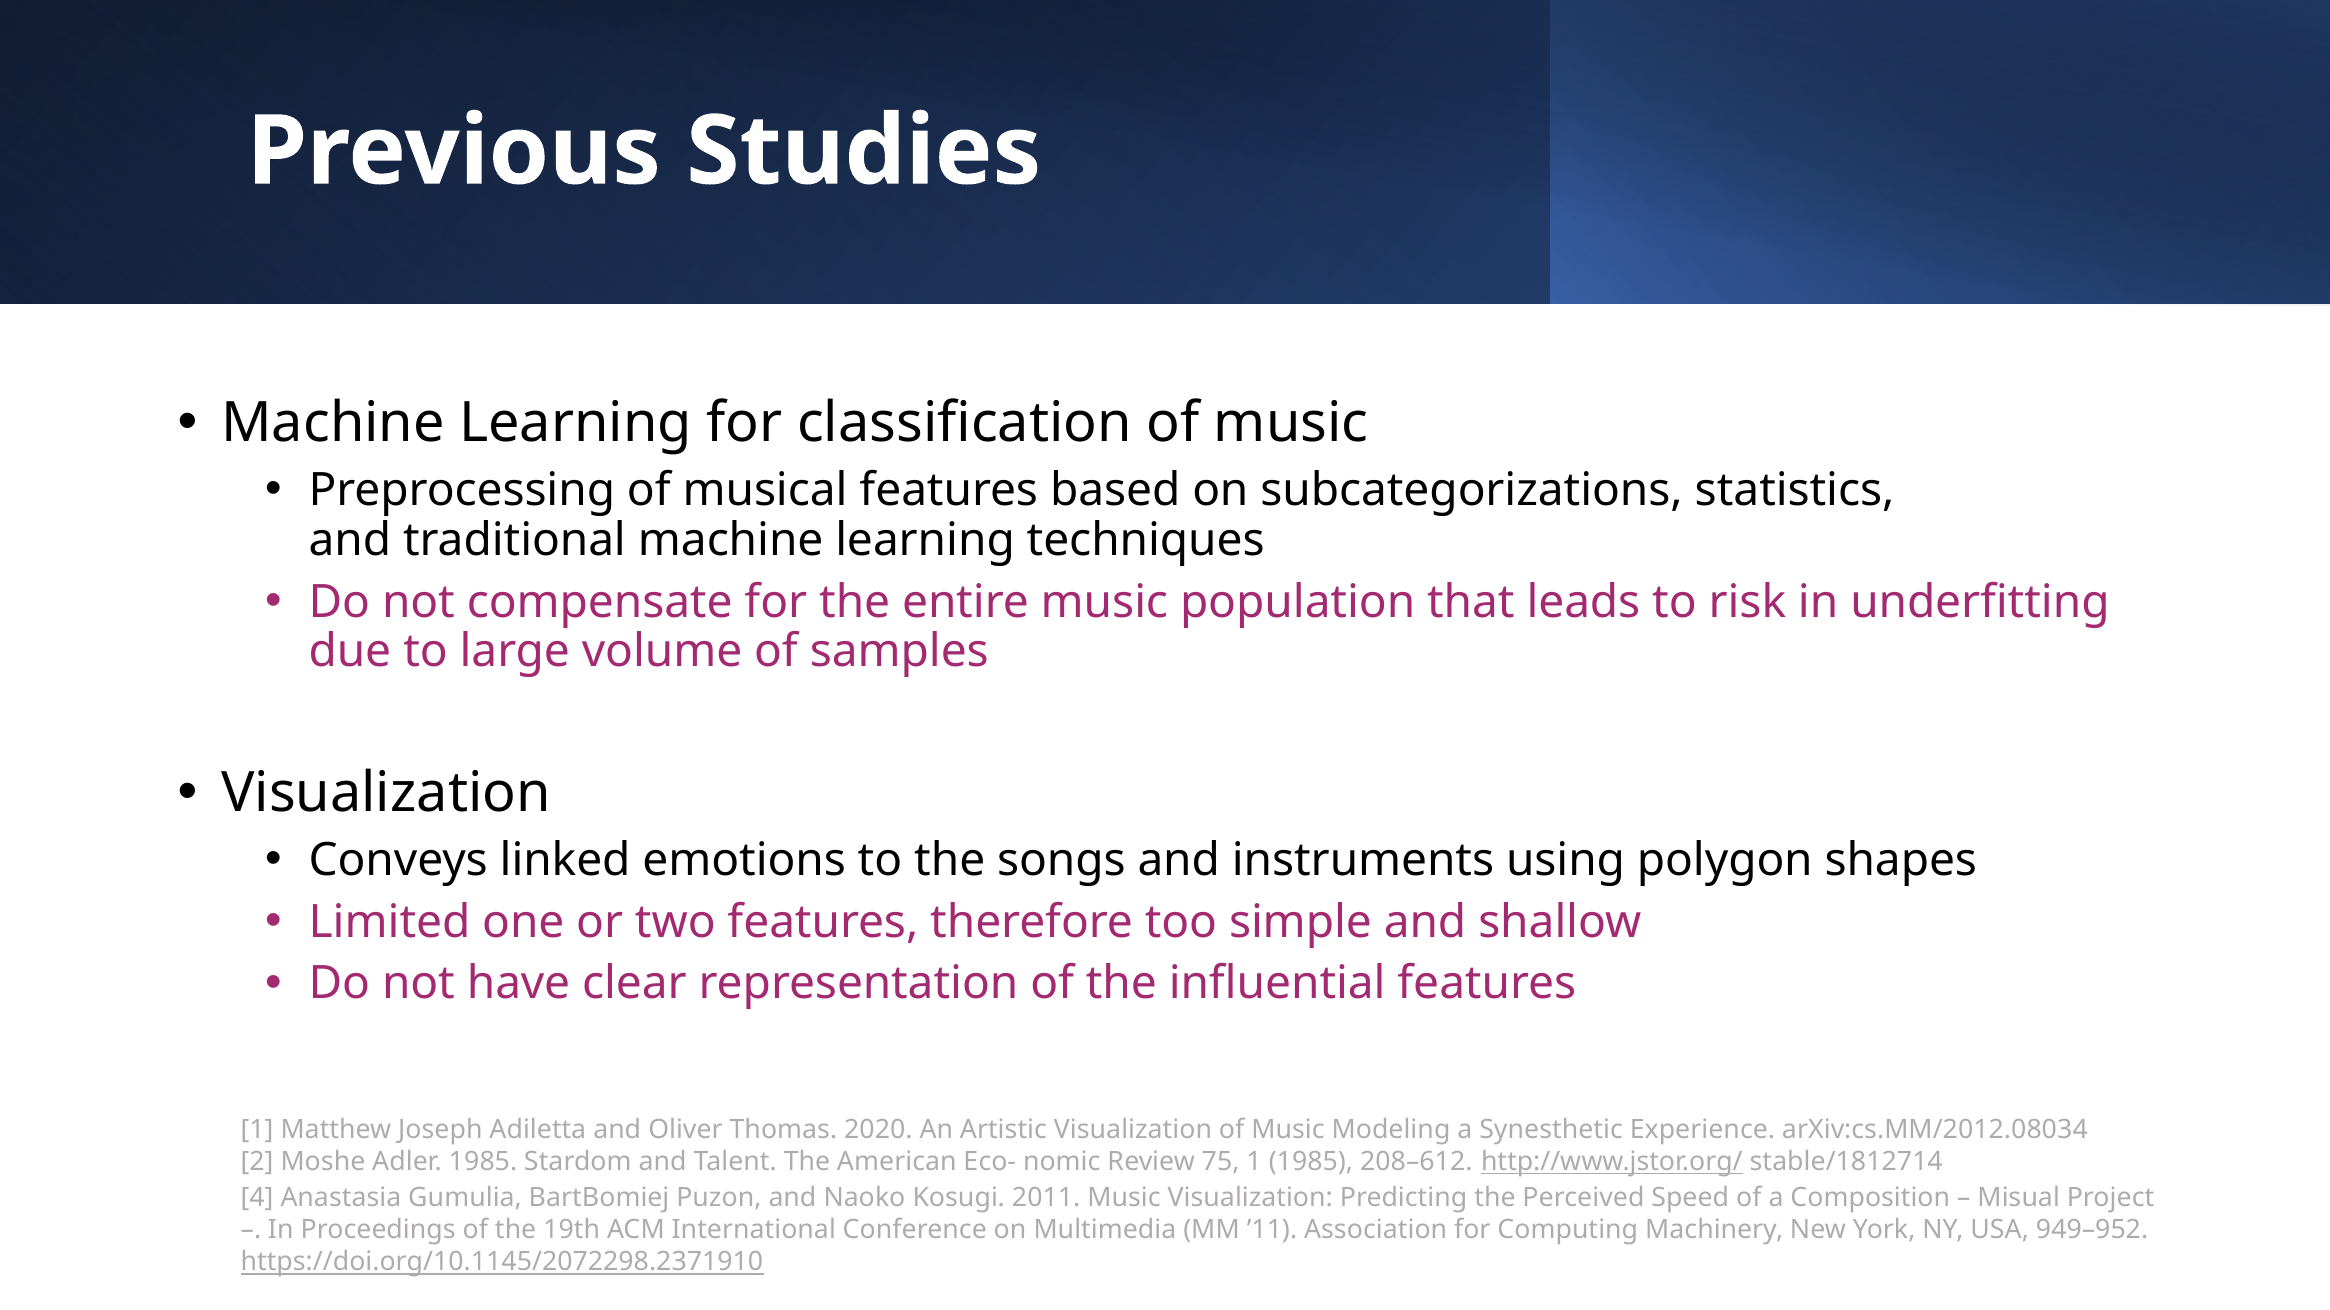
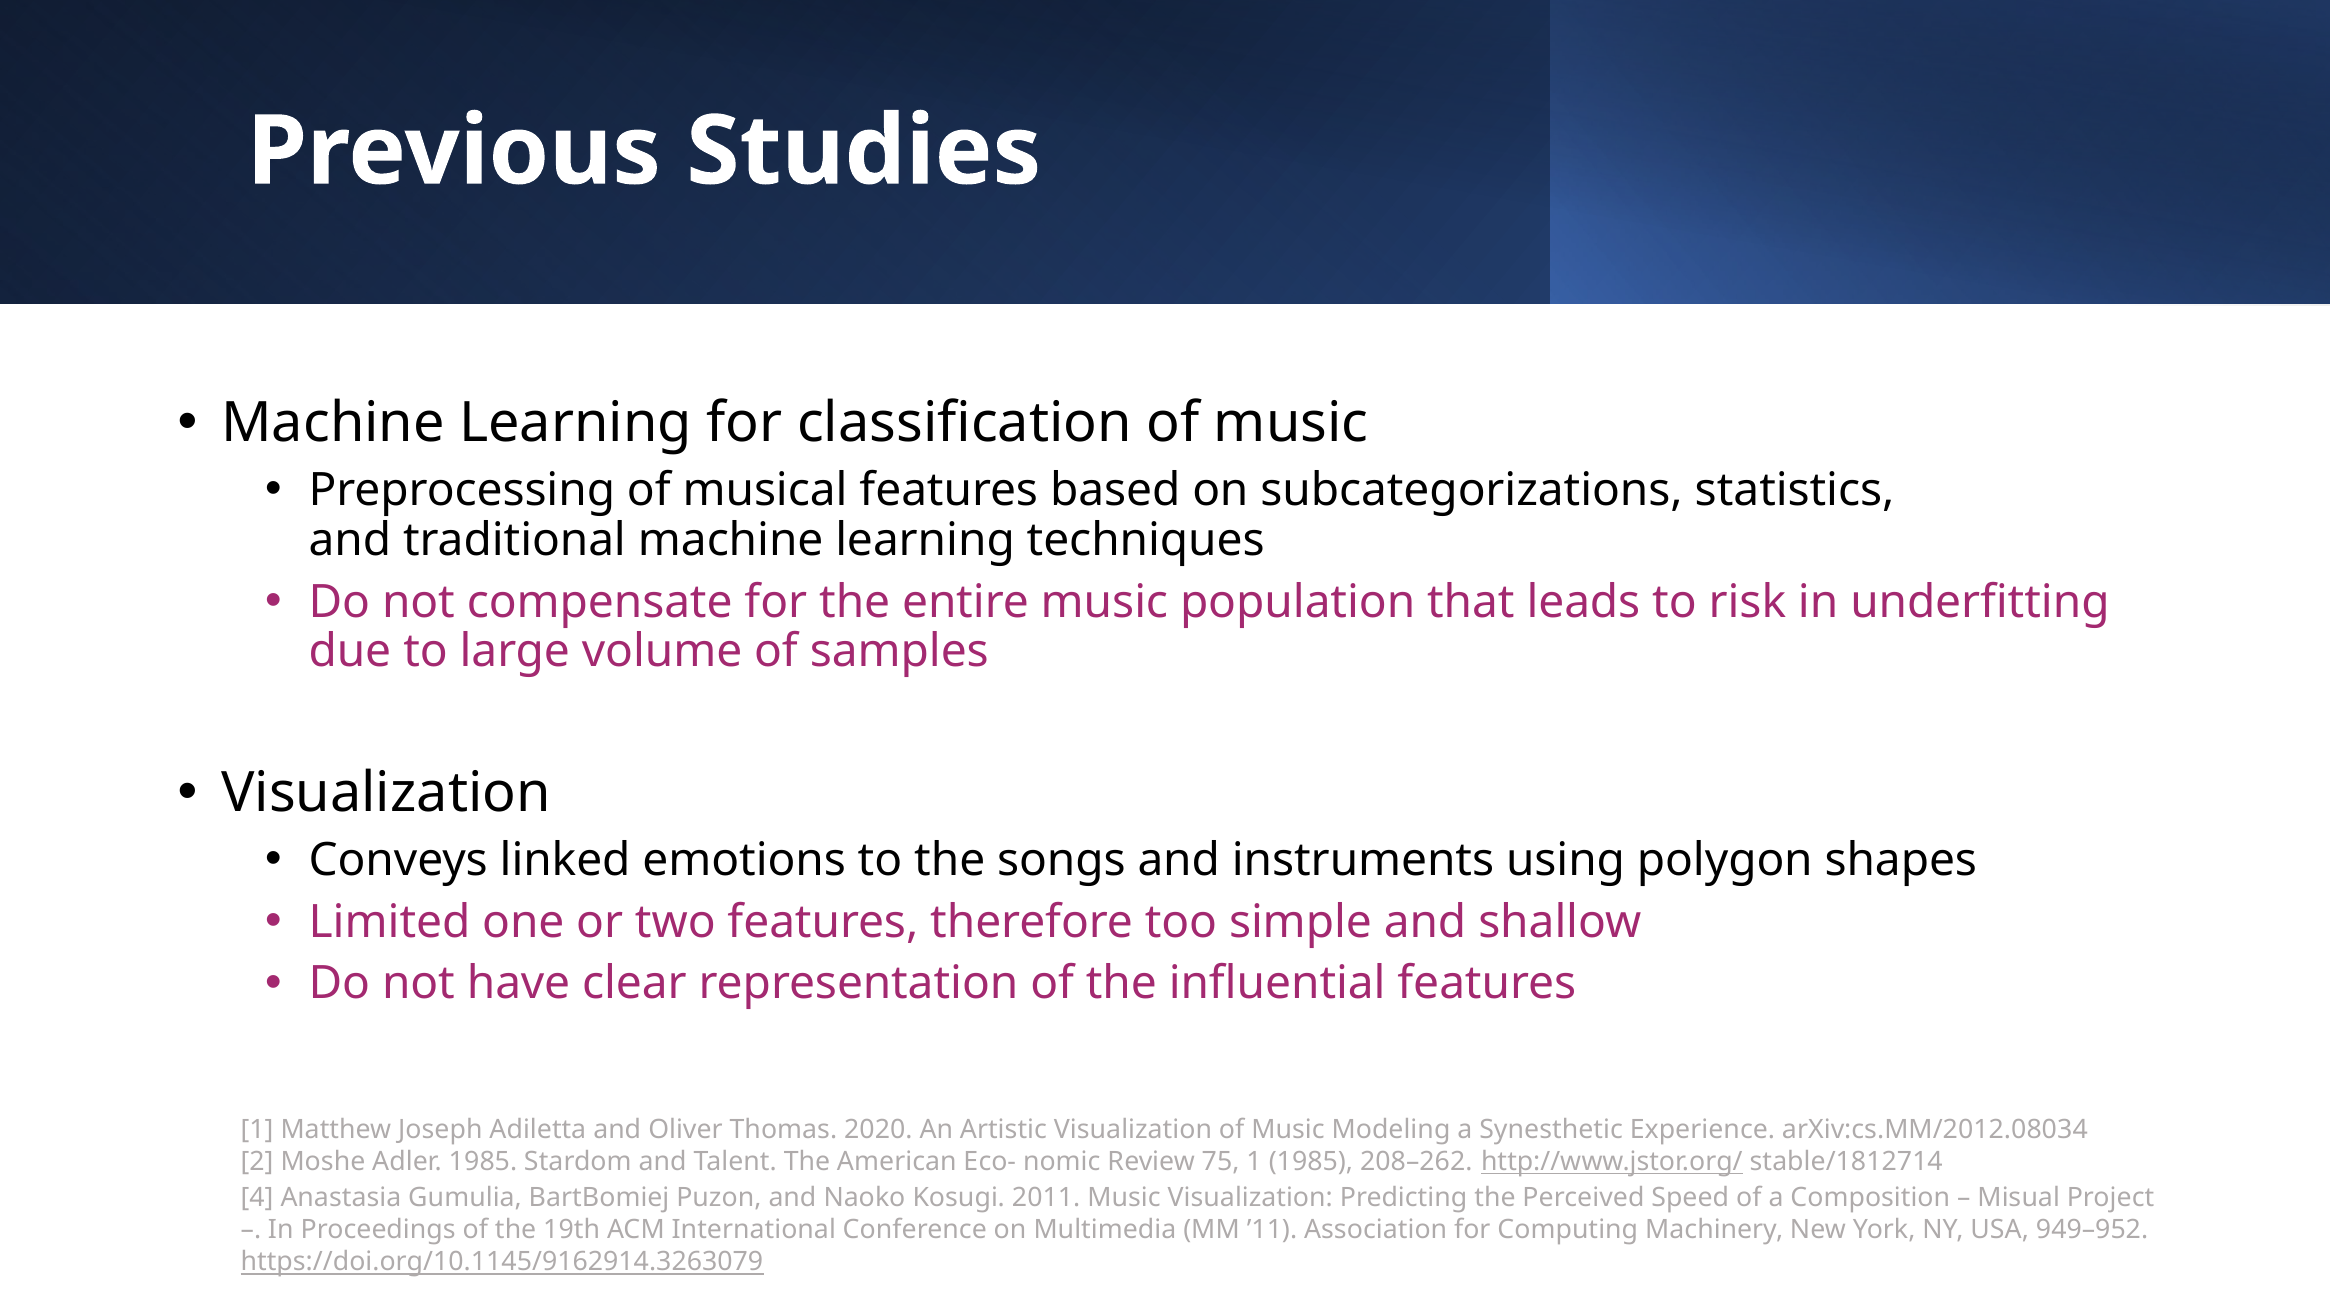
208–612: 208–612 -> 208–262 (1416, 1162)
https://doi.org/10.1145/2072298.2371910: https://doi.org/10.1145/2072298.2371910 -> https://doi.org/10.1145/9162914.3263079 (502, 1262)
